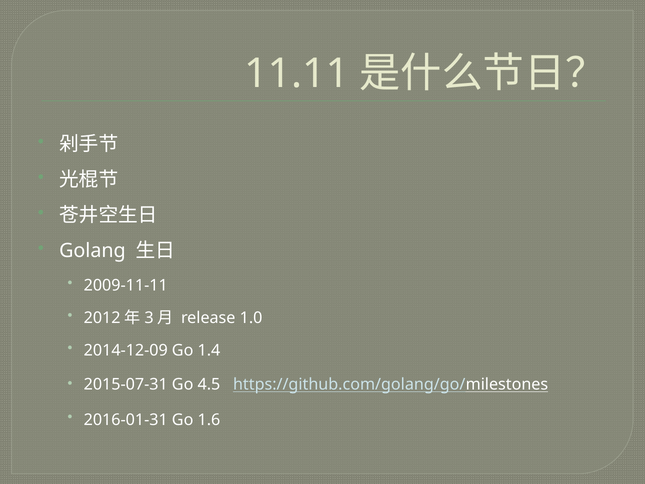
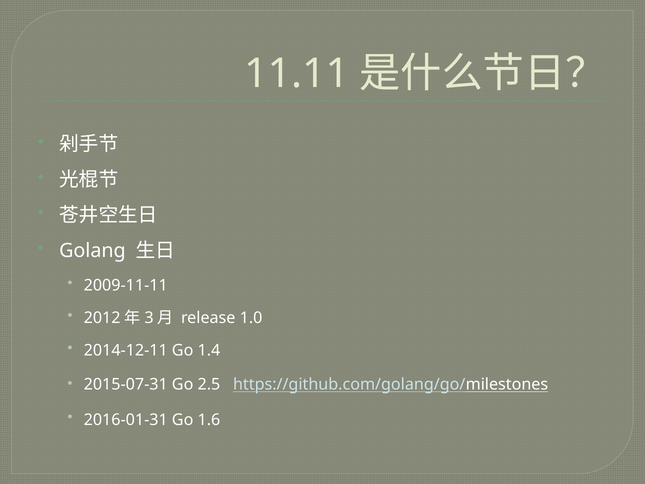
2014-12-09: 2014-12-09 -> 2014-12-11 (126, 350)
4.5: 4.5 -> 2.5 (209, 384)
